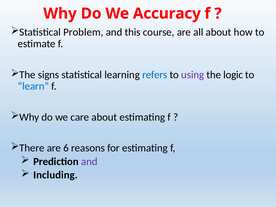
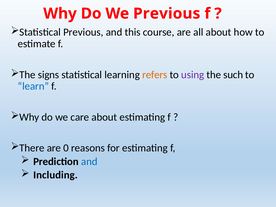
We Accuracy: Accuracy -> Previous (167, 14)
Statistical Problem: Problem -> Previous (83, 32)
refers colour: blue -> orange (155, 75)
logic: logic -> such (233, 75)
6: 6 -> 0 (66, 148)
and colour: purple -> blue (89, 161)
